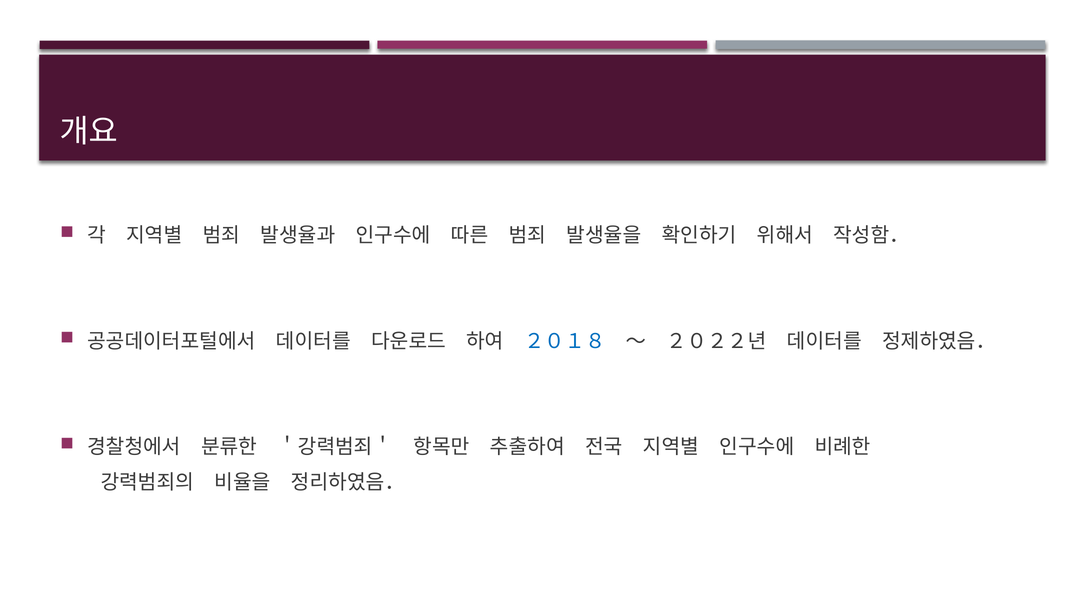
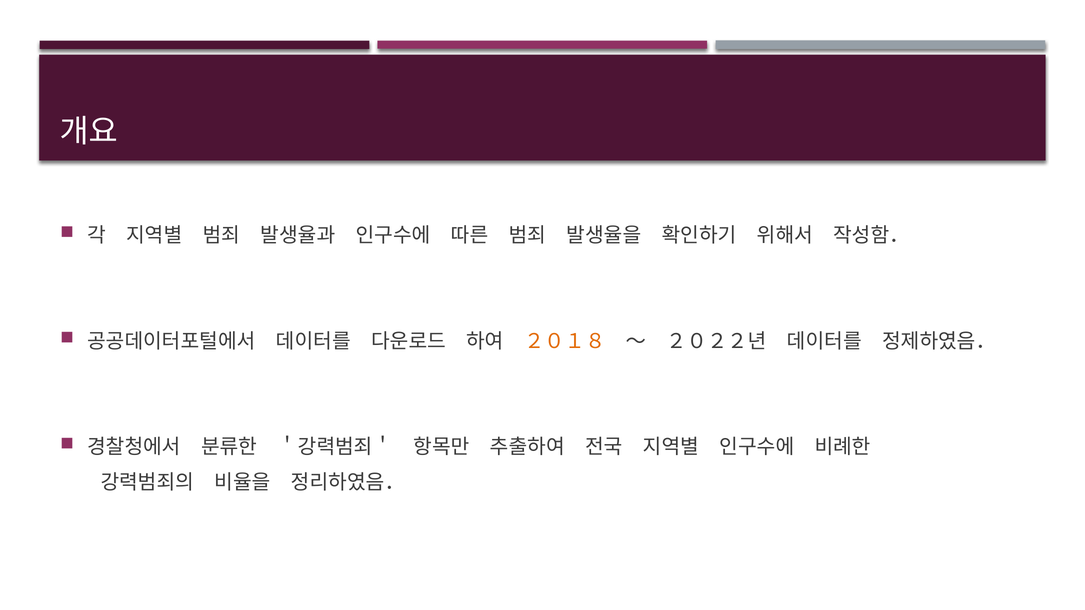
２０１８ colour: blue -> orange (565, 341)
